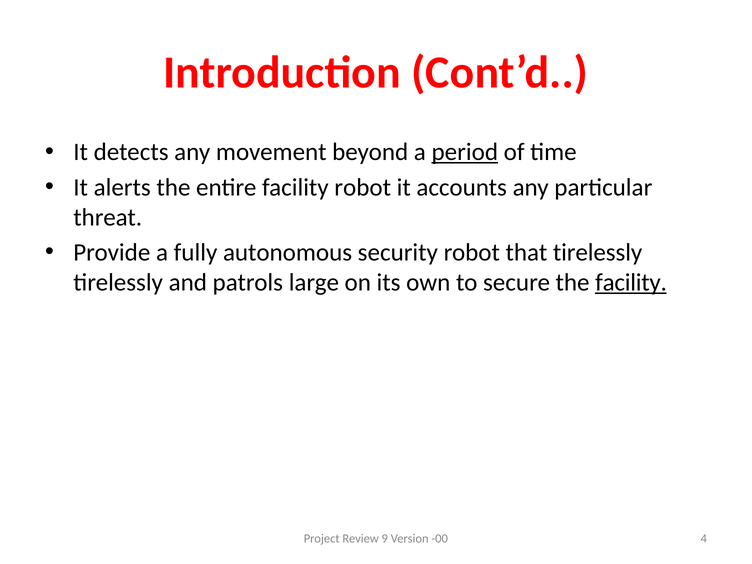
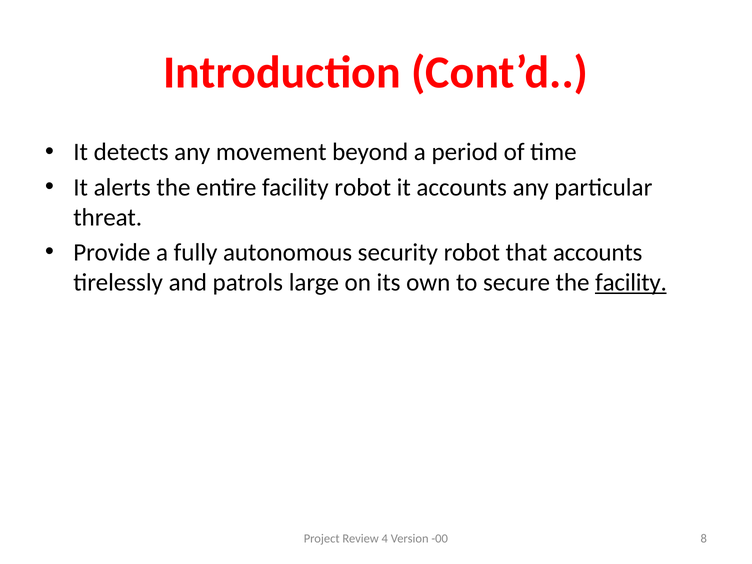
period underline: present -> none (465, 152)
that tirelessly: tirelessly -> accounts (598, 252)
9: 9 -> 4 (385, 538)
4: 4 -> 8 (704, 538)
